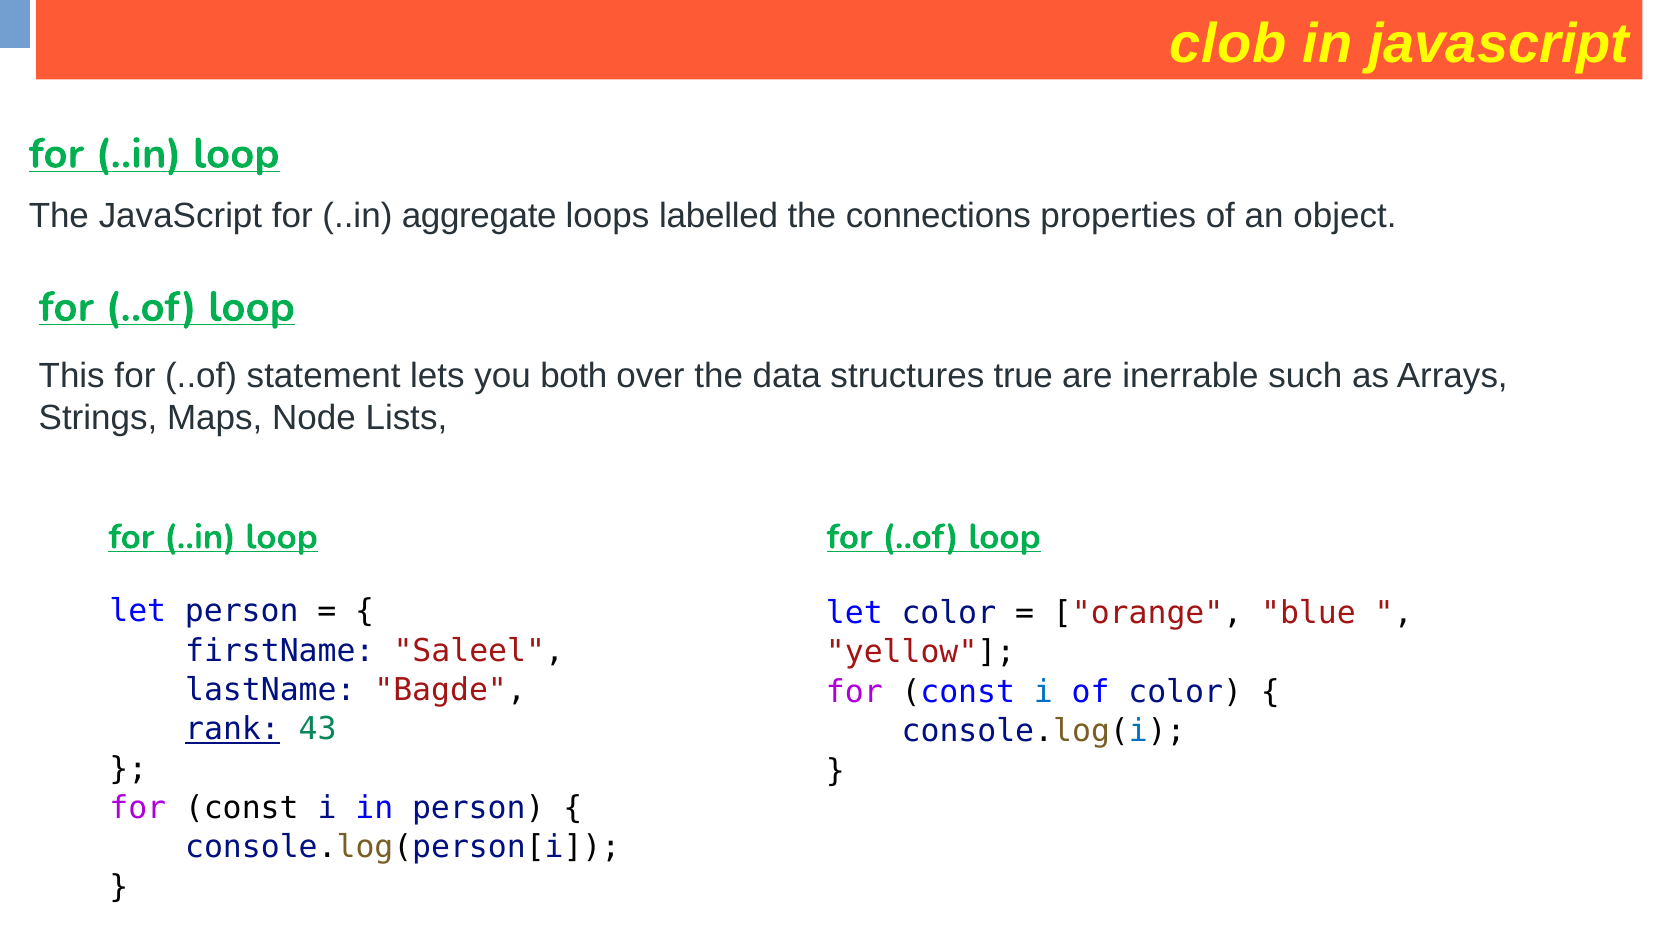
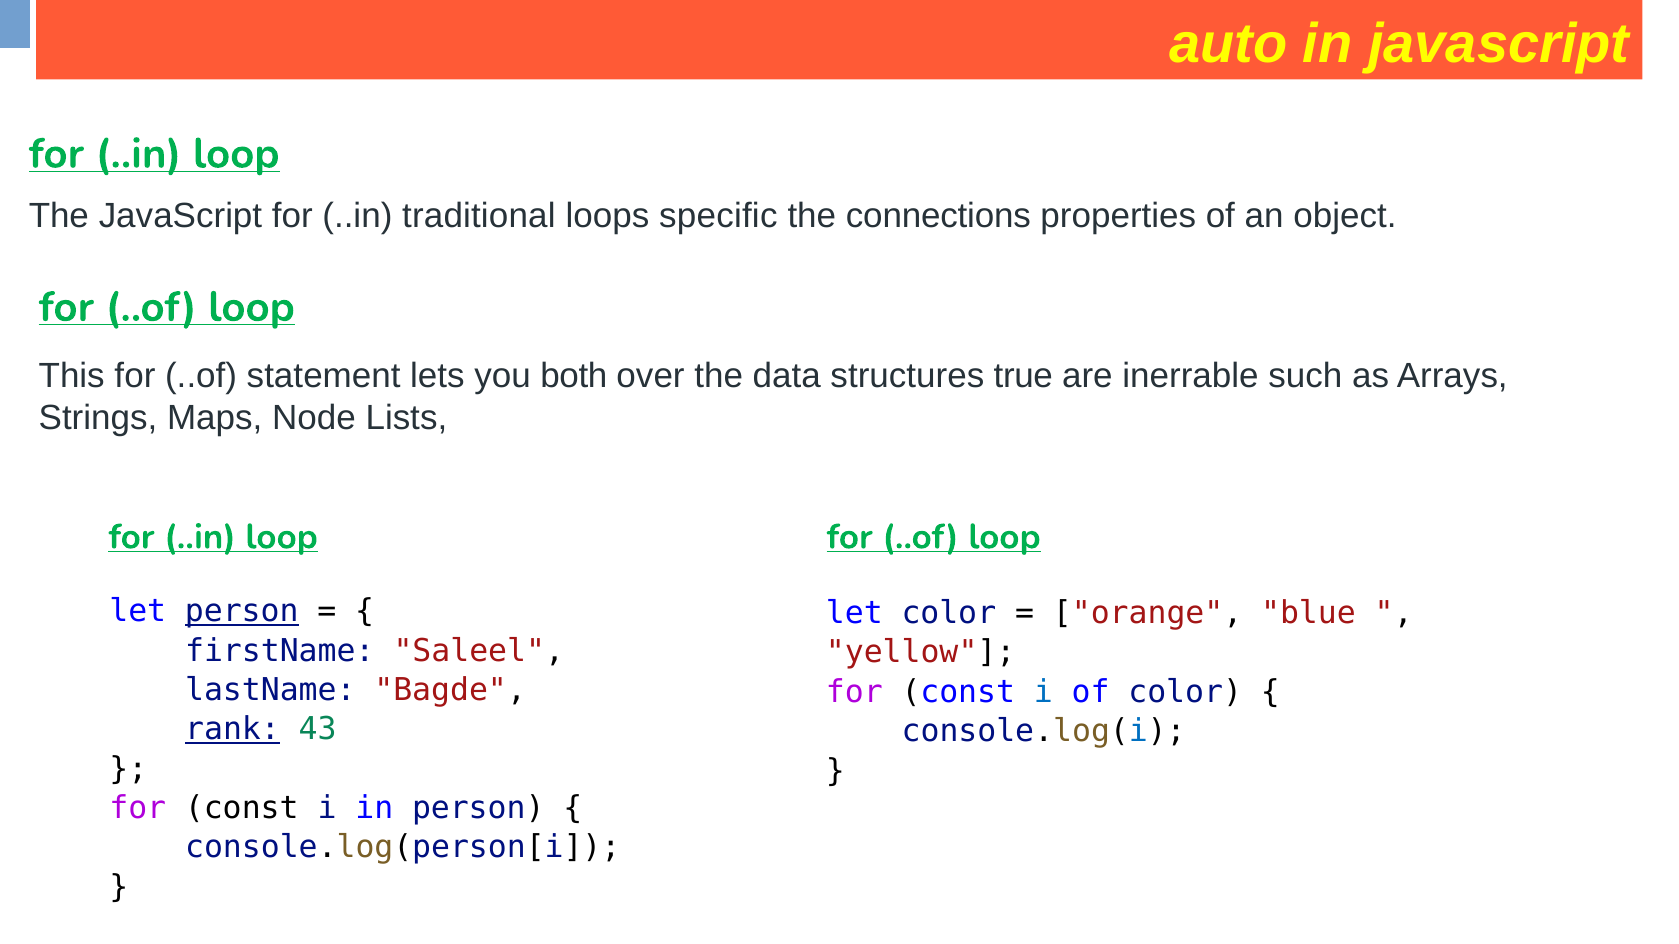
clob: clob -> auto (1228, 44)
aggregate: aggregate -> traditional (479, 216)
labelled: labelled -> specific (718, 216)
person underline: none -> present (242, 612)
